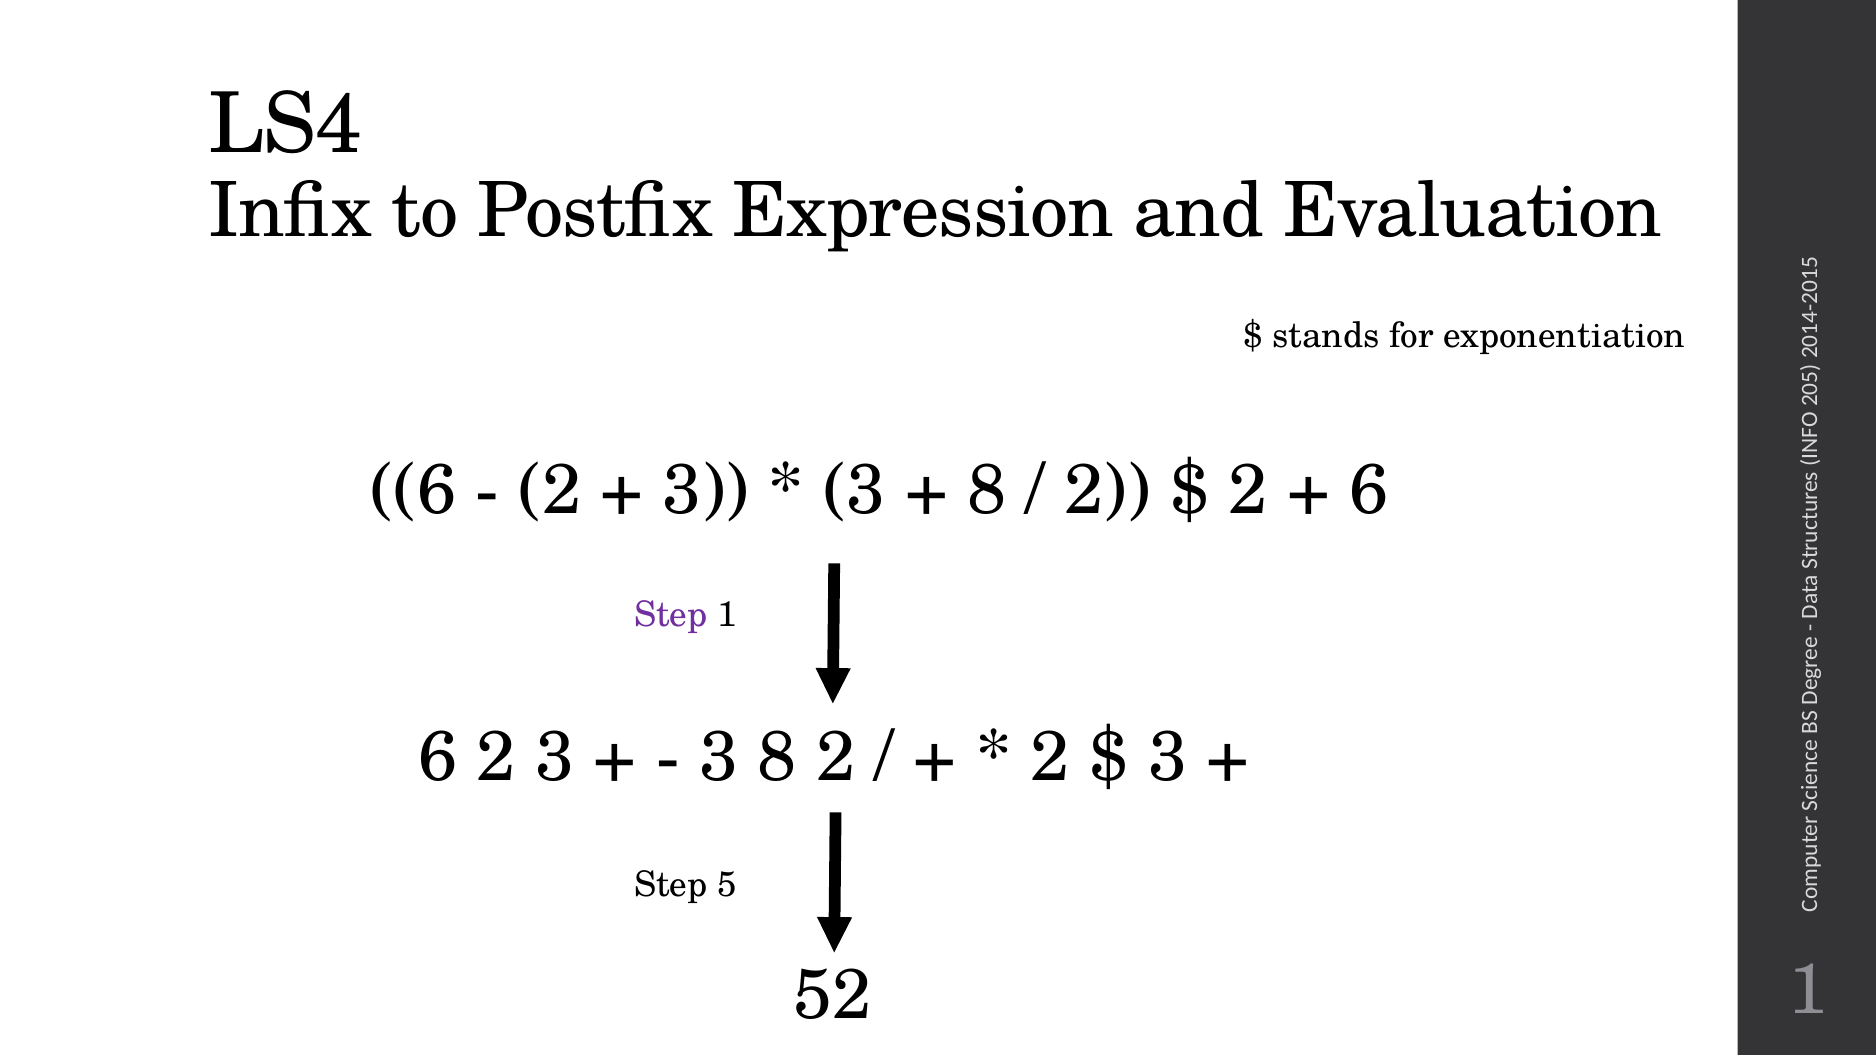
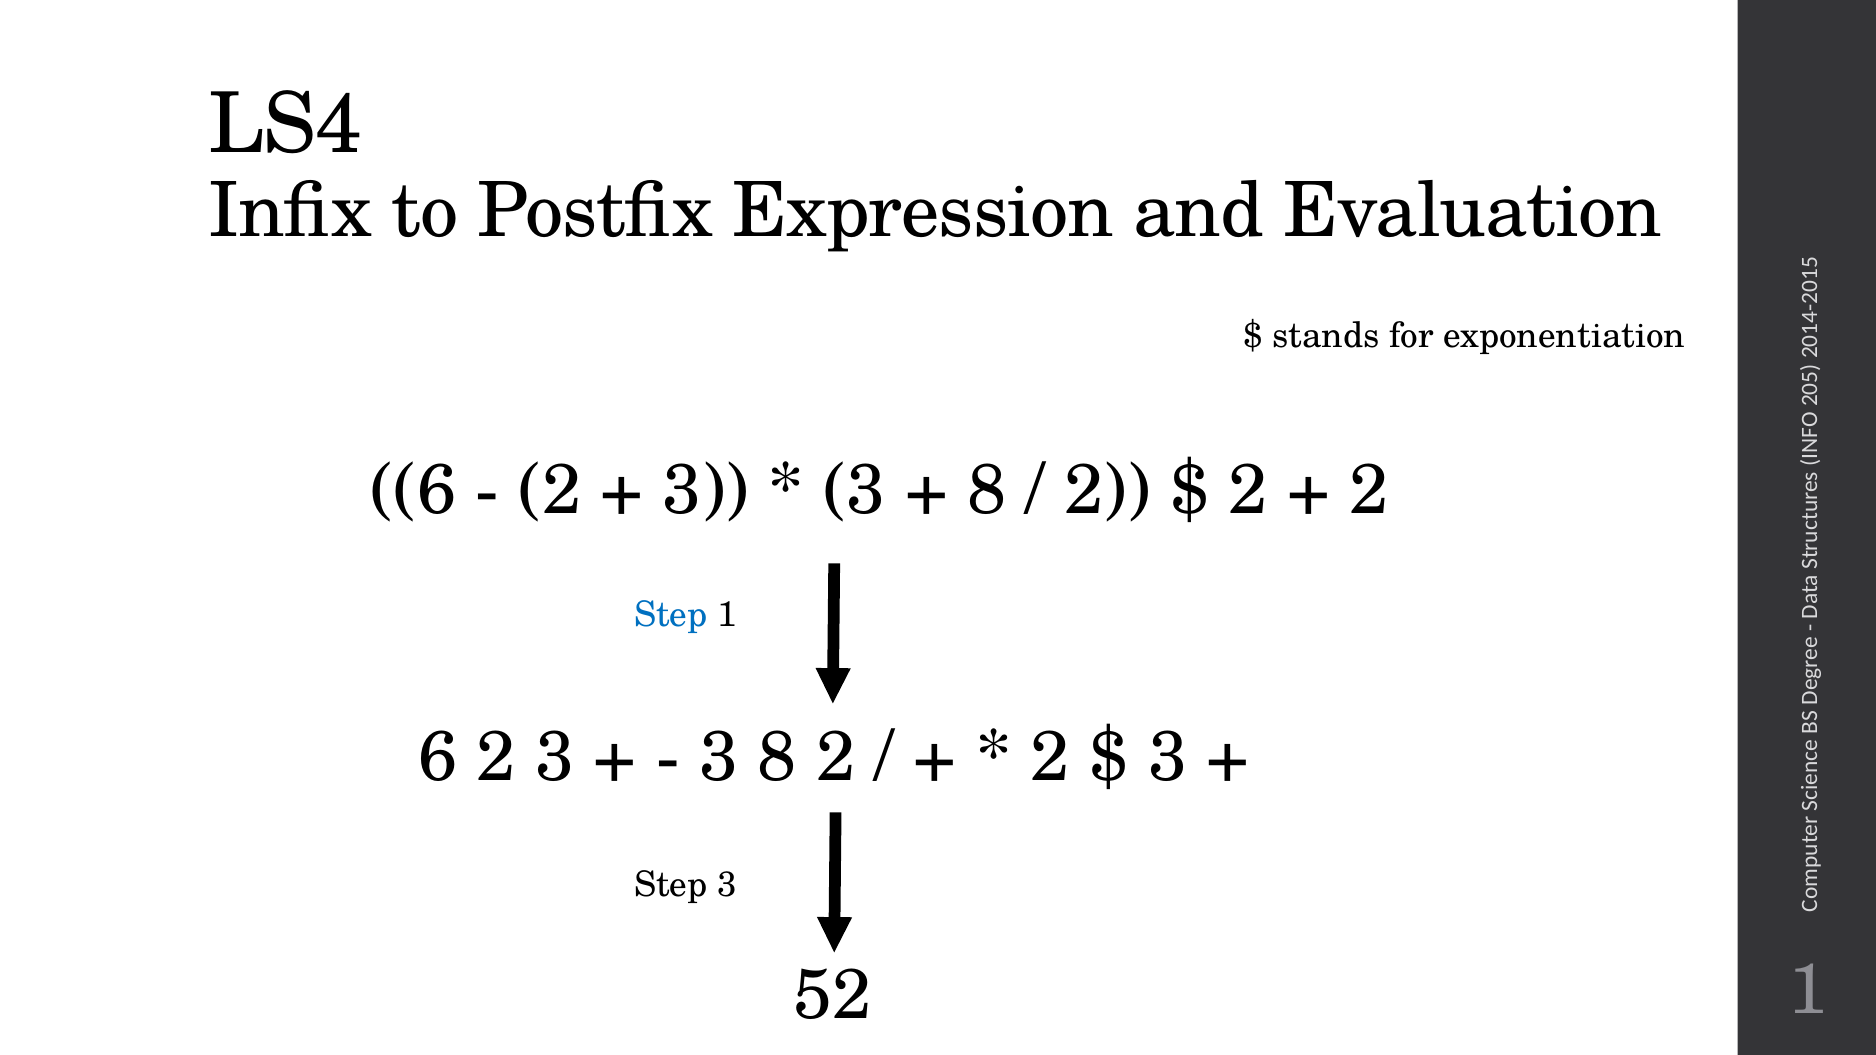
6: 6 -> 2 (1369, 490)
Step colour: purple -> blue (671, 615)
Step 5: 5 -> 3 (727, 885)
